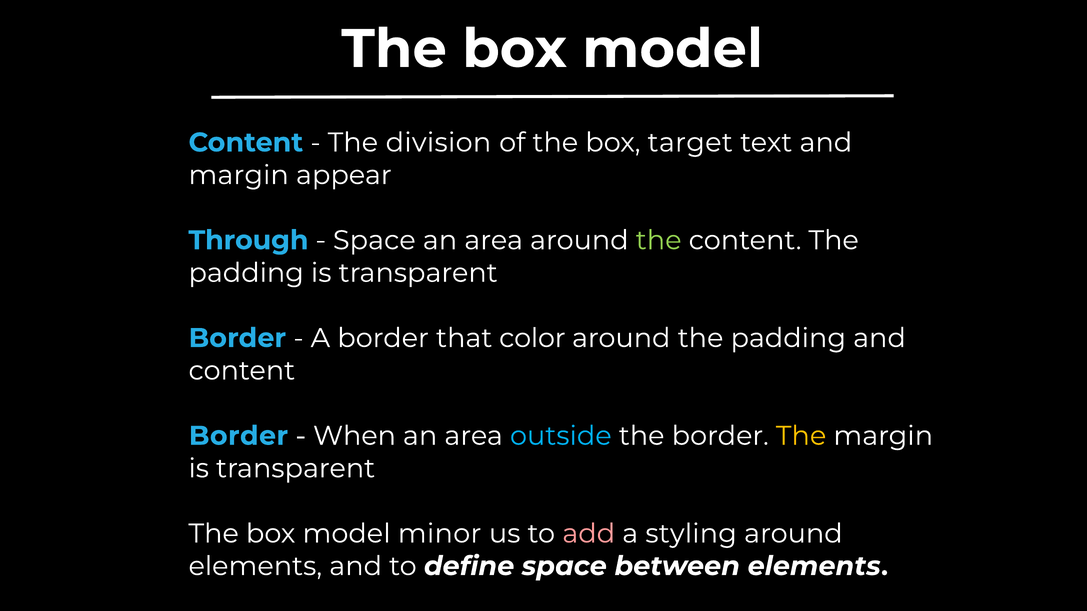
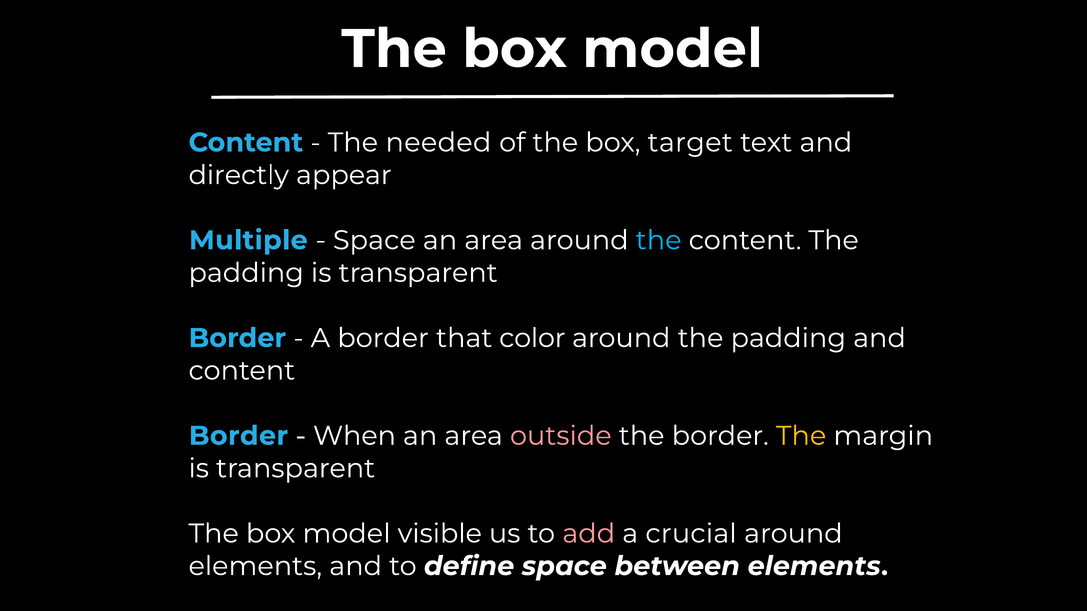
division: division -> needed (438, 143)
margin: margin -> directly (239, 175)
Through: Through -> Multiple (248, 240)
the colour: light green -> light blue (659, 240)
outside colour: light blue -> pink (561, 436)
minor: minor -> visible (440, 534)
styling: styling -> crucial (691, 534)
